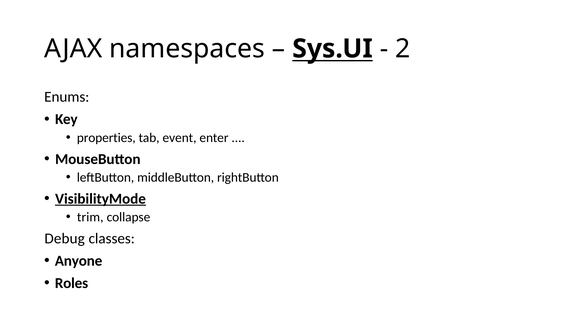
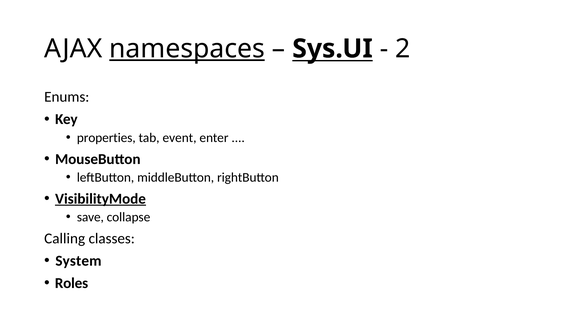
namespaces underline: none -> present (187, 49)
trim: trim -> save (90, 217)
Debug: Debug -> Calling (65, 239)
Anyone: Anyone -> System (78, 261)
